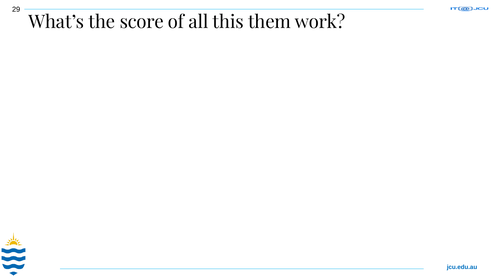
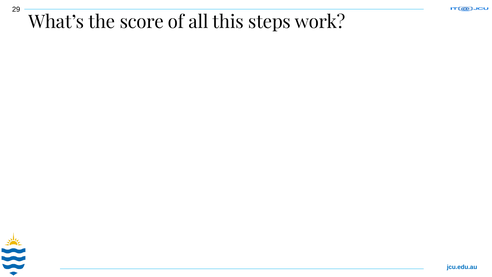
them: them -> steps (270, 22)
